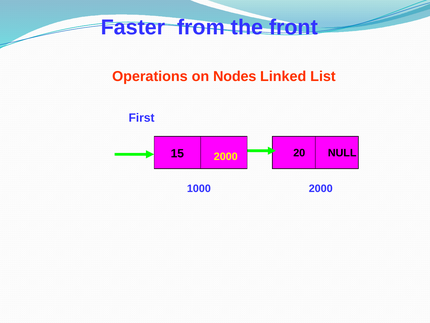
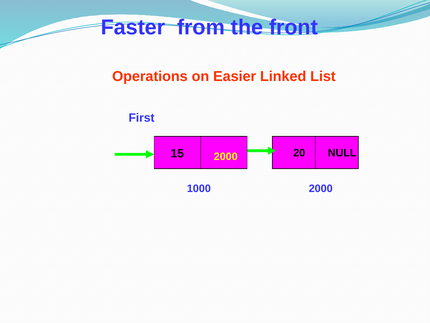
Nodes: Nodes -> Easier (235, 76)
